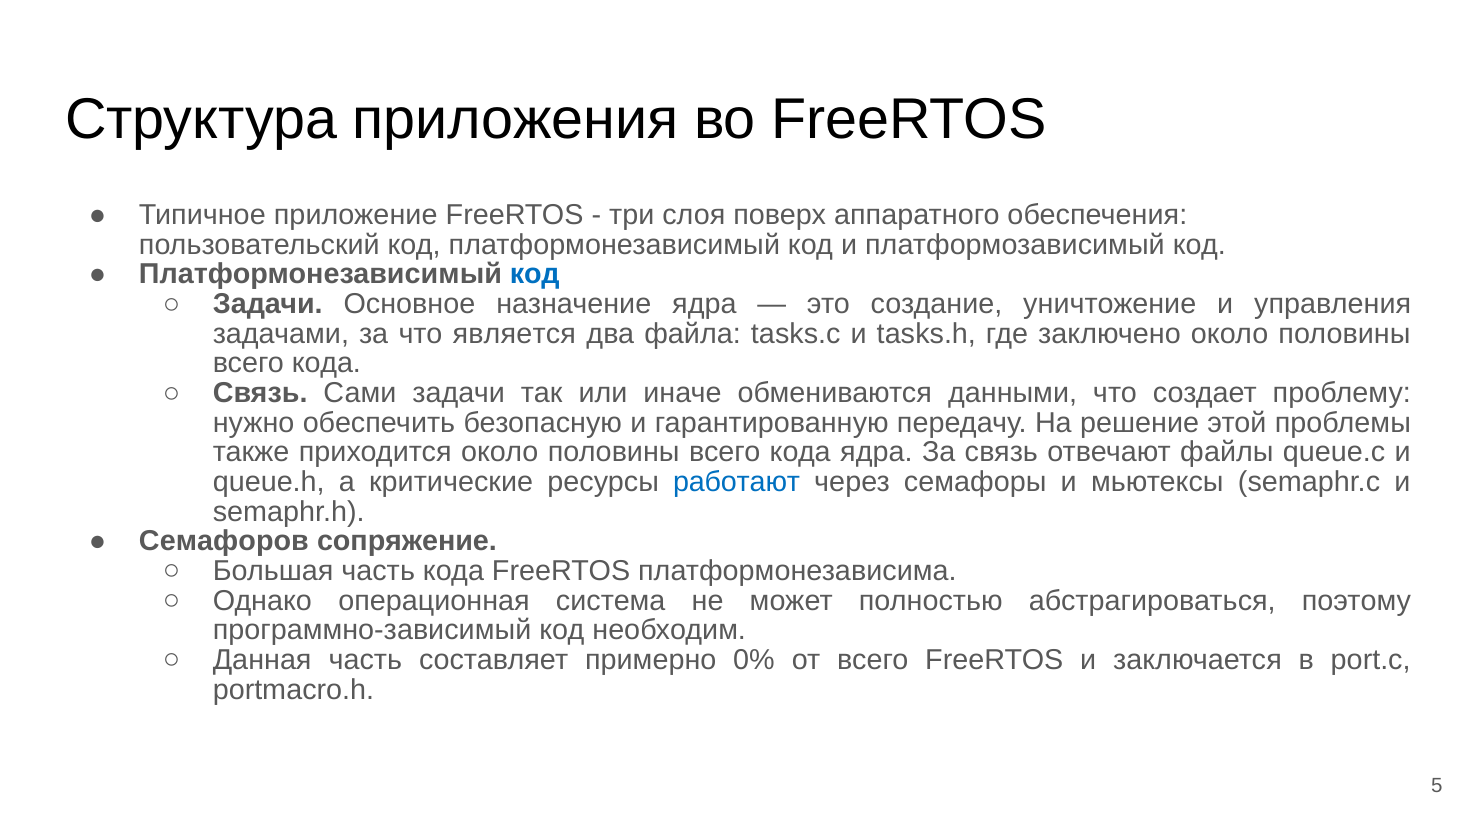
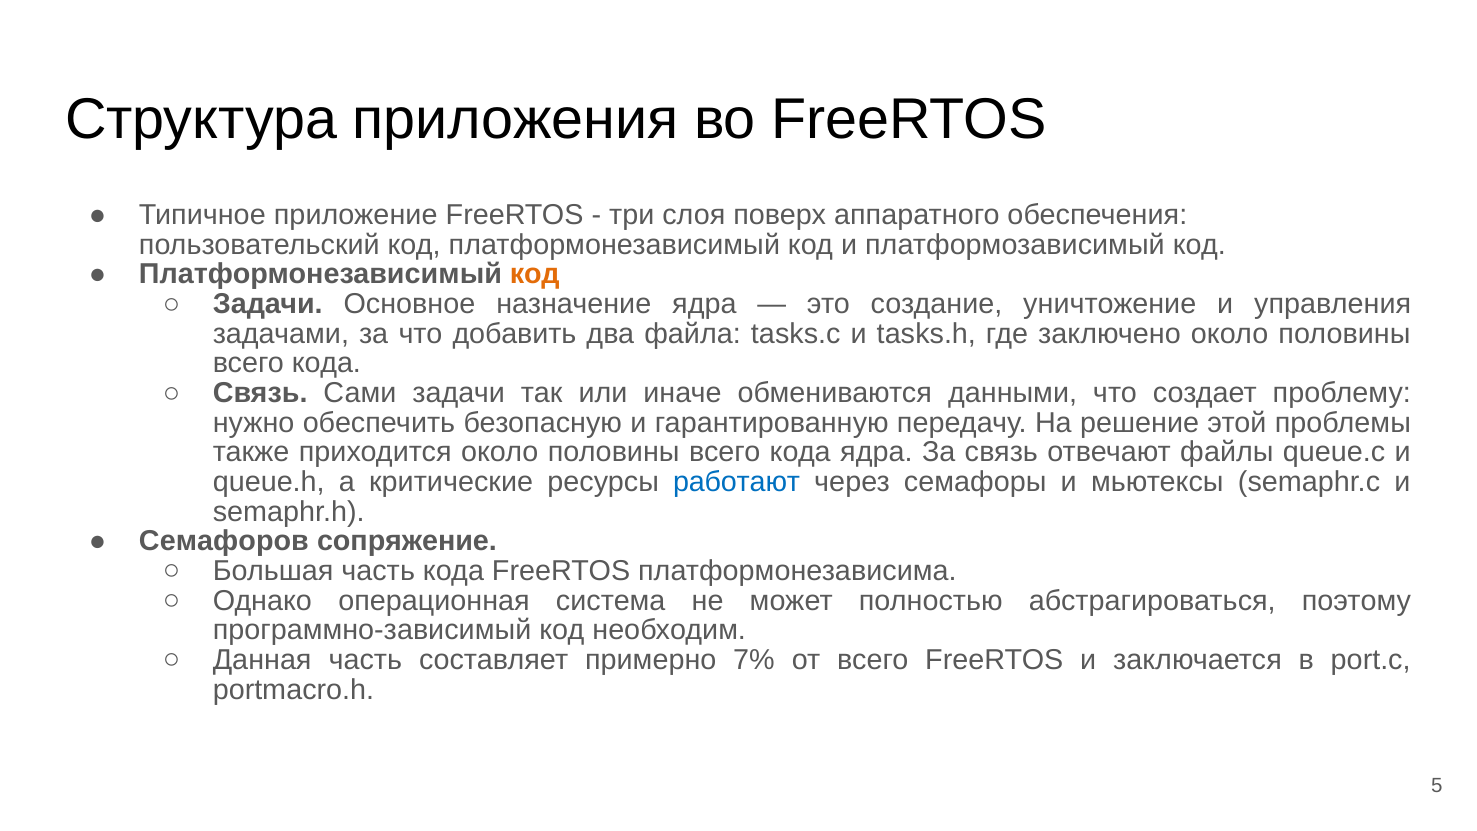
код colour: blue -> orange (535, 274)
является: является -> добавить (514, 334)
0%: 0% -> 7% (754, 660)
